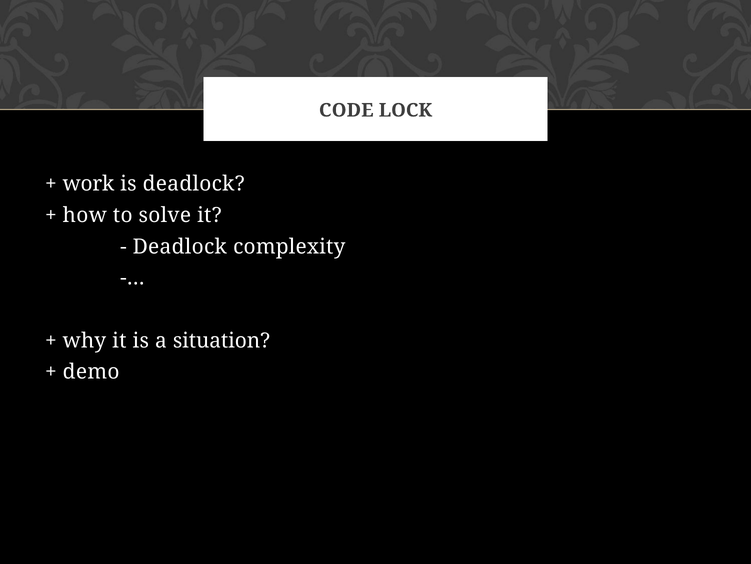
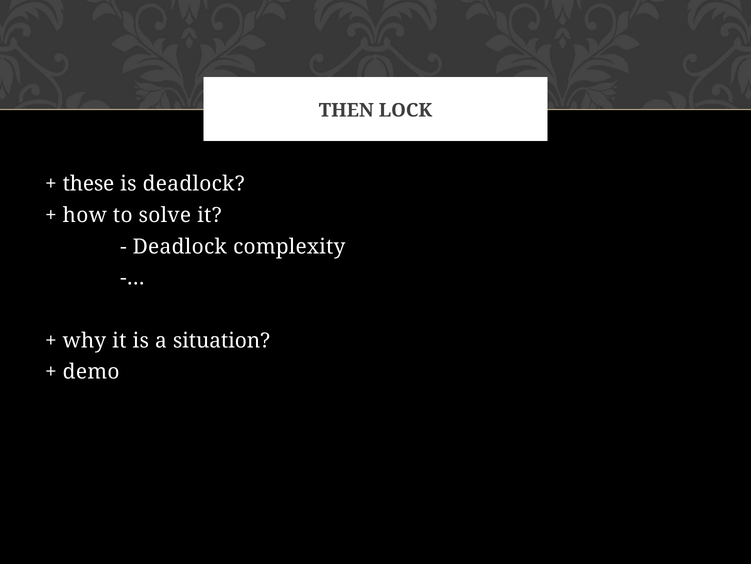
CODE: CODE -> THEN (346, 110)
work: work -> these (88, 184)
